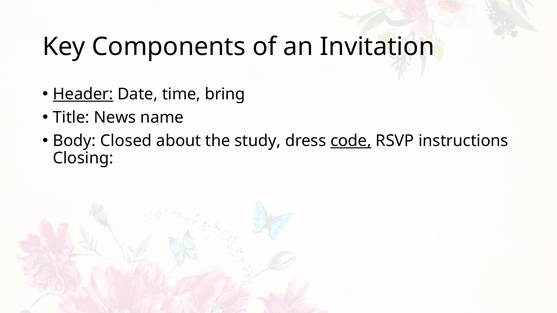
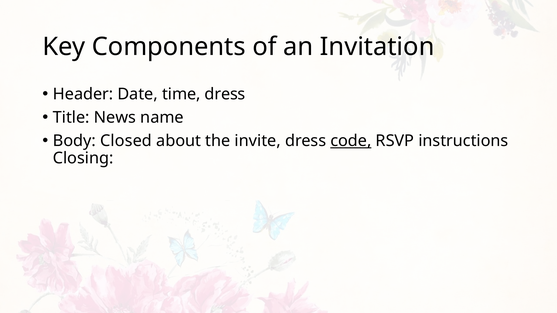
Header underline: present -> none (83, 94)
time bring: bring -> dress (225, 94)
study: study -> invite (258, 141)
